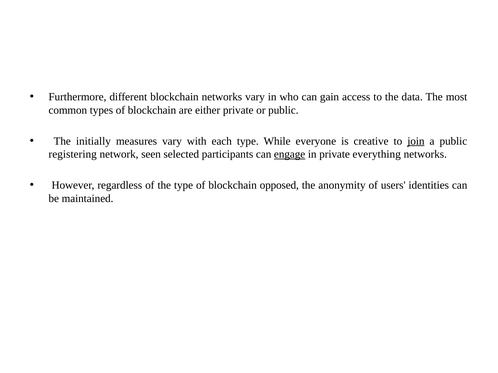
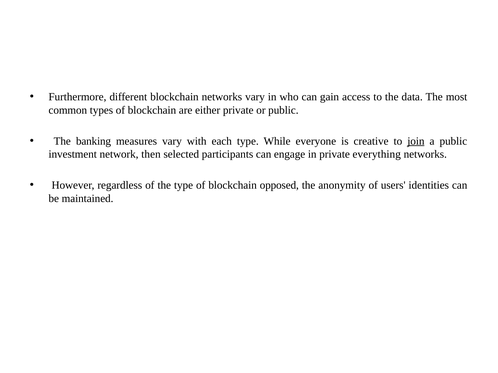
initially: initially -> banking (94, 141)
registering: registering -> investment (73, 154)
seen: seen -> then (151, 154)
engage underline: present -> none (290, 154)
